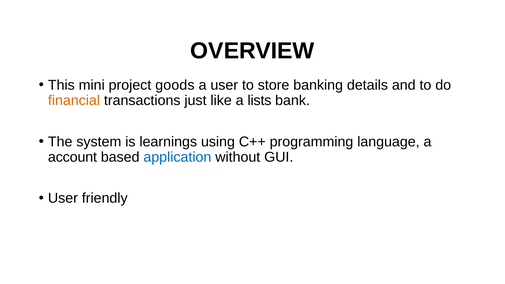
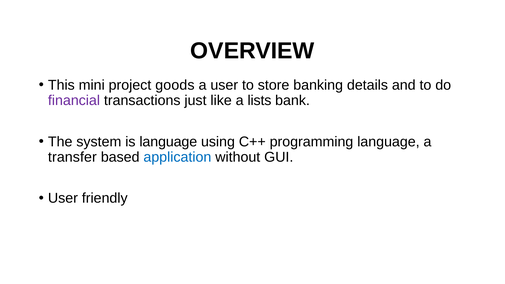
financial colour: orange -> purple (74, 100)
is learnings: learnings -> language (168, 142)
account: account -> transfer (72, 157)
